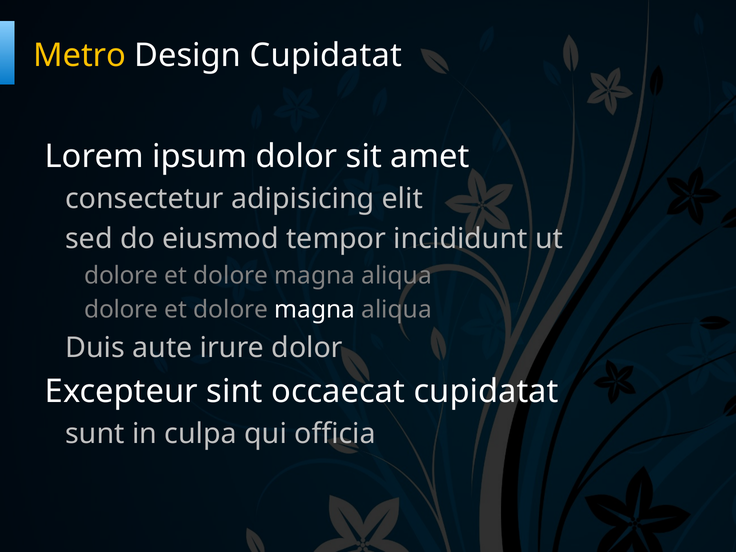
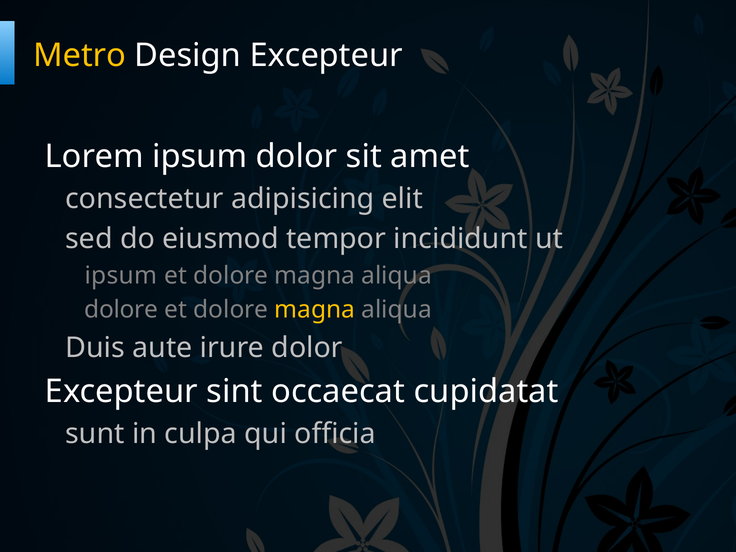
Design Cupidatat: Cupidatat -> Excepteur (326, 56)
dolore: dolore -> ipsum (121, 276)
magna colour: white -> yellow (315, 310)
